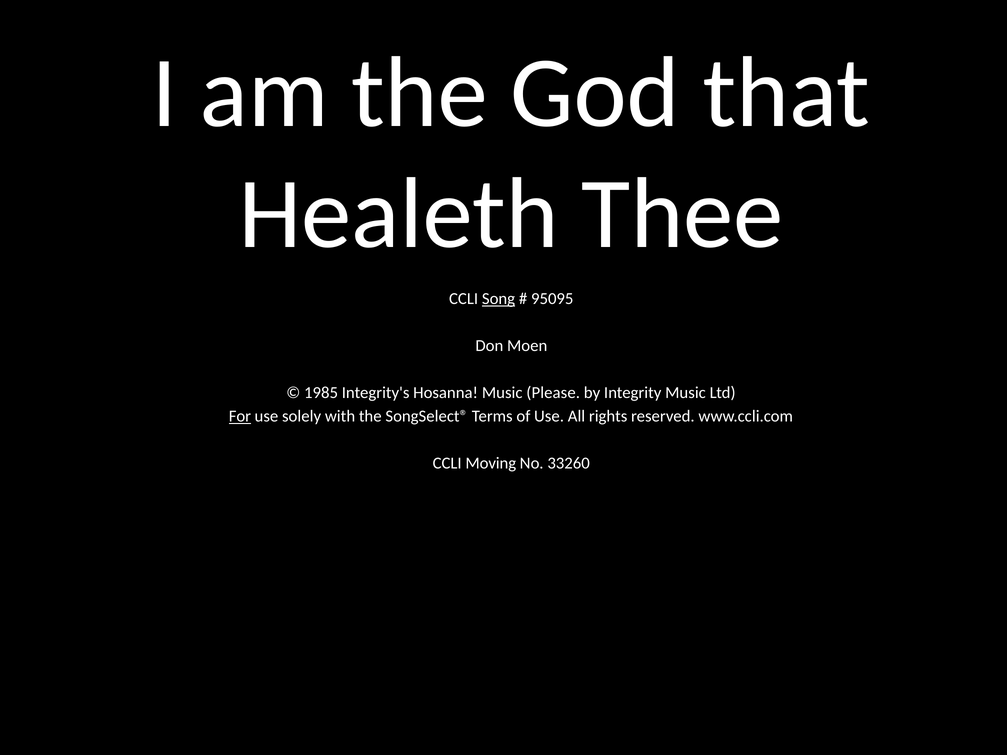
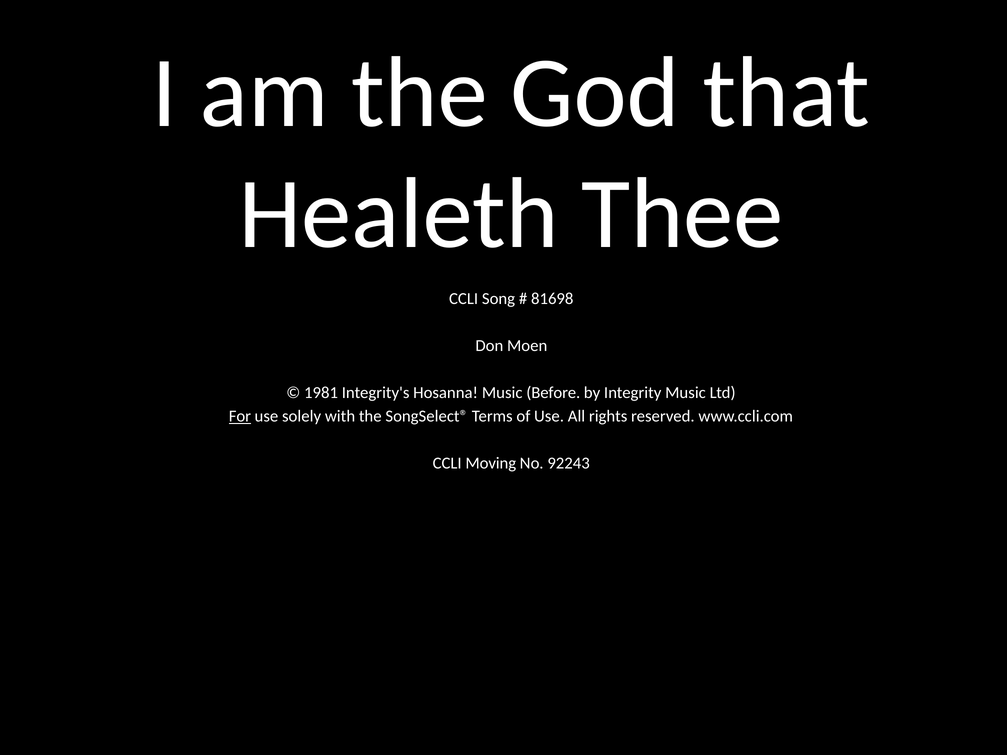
Song underline: present -> none (499, 299)
95095: 95095 -> 81698 (552, 299)
1985: 1985 -> 1981 (321, 393)
Please: Please -> Before (553, 393)
33260: 33260 -> 92243 (569, 463)
